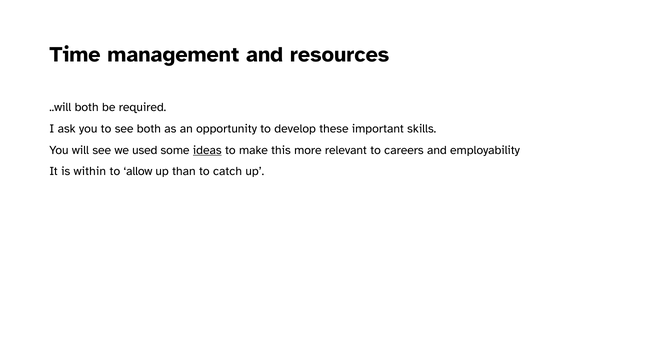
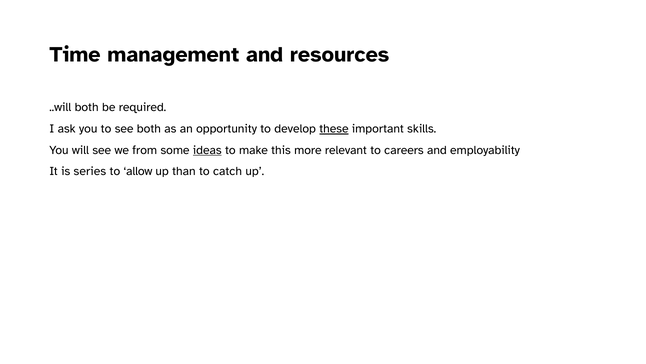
these underline: none -> present (334, 129)
used: used -> from (145, 150)
within: within -> series (90, 171)
